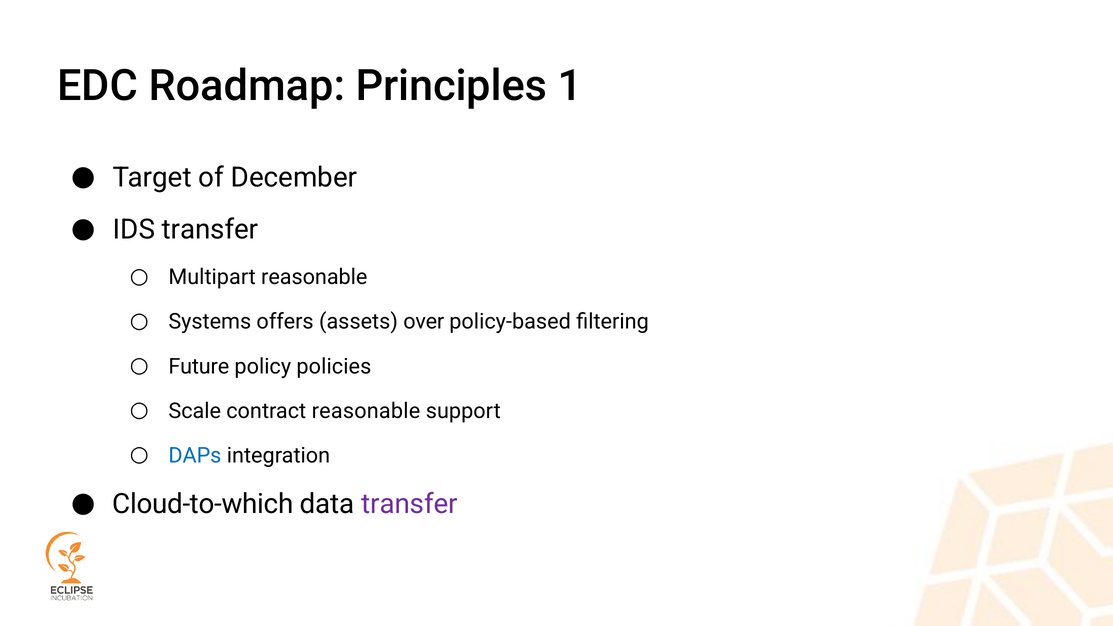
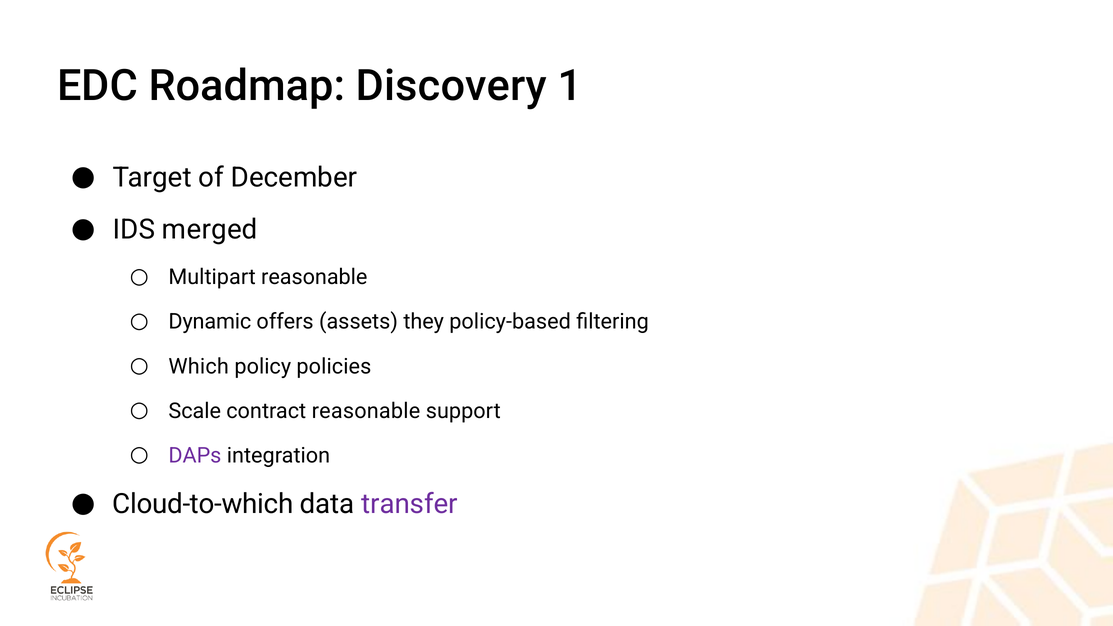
Principles: Principles -> Discovery (451, 86)
IDS transfer: transfer -> merged (210, 230)
Systems: Systems -> Dynamic (210, 322)
over: over -> they (424, 322)
Future: Future -> Which (199, 366)
DAPs colour: blue -> purple (195, 455)
